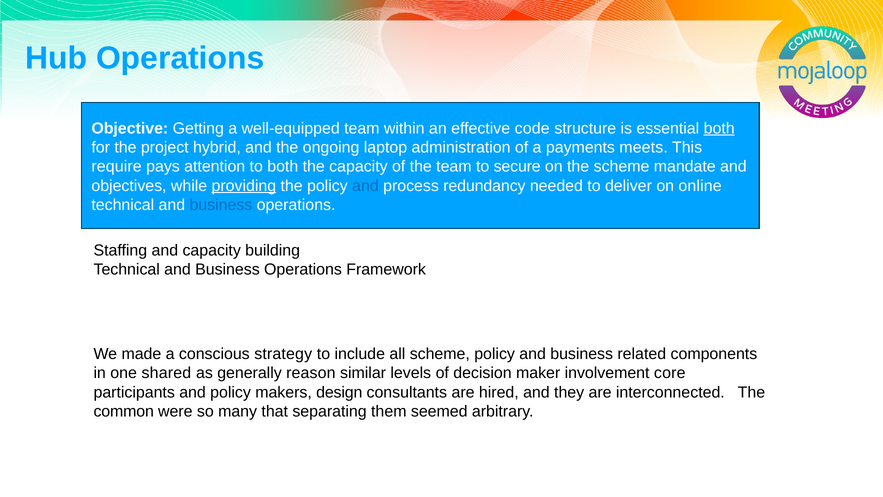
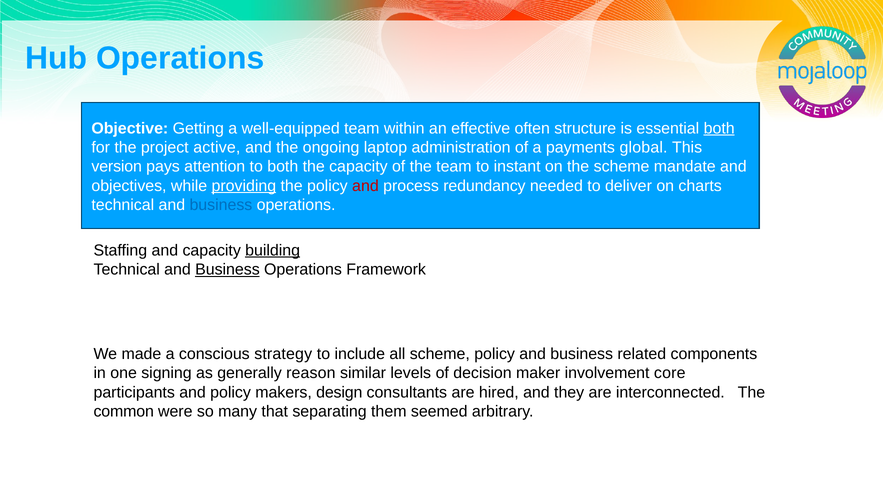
code: code -> often (532, 128)
hybrid: hybrid -> active (217, 147)
meets: meets -> global (644, 147)
require: require -> version (117, 167)
secure: secure -> instant (517, 167)
and colour: blue -> red (365, 186)
online: online -> charts (700, 186)
building underline: none -> present (273, 250)
Business underline: none -> present (227, 269)
shared: shared -> signing (166, 373)
